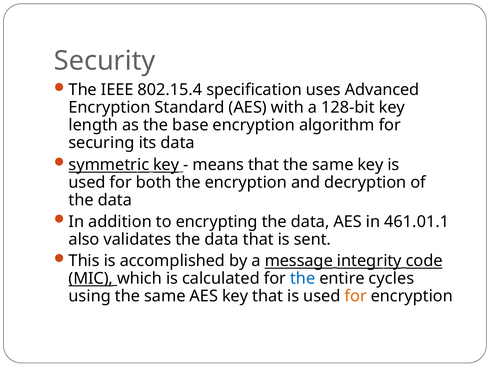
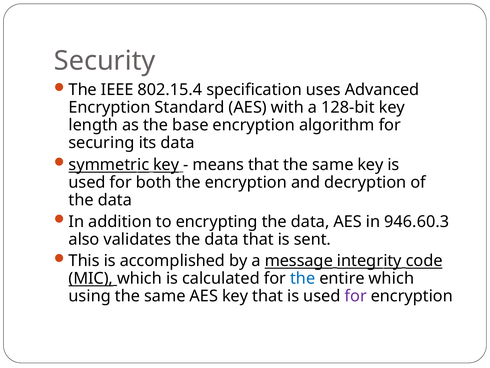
461.01.1: 461.01.1 -> 946.60.3 (417, 222)
entire cycles: cycles -> which (391, 278)
for colour: orange -> purple (356, 296)
